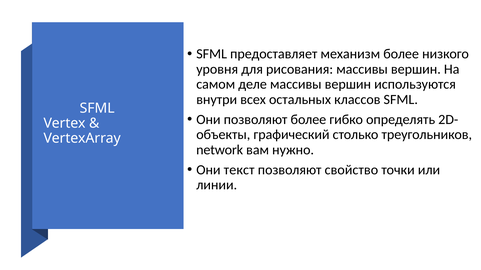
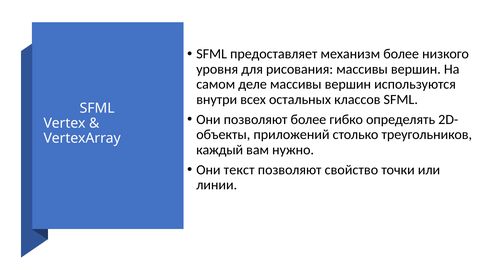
графический: графический -> приложений (291, 135)
network: network -> каждый (220, 150)
